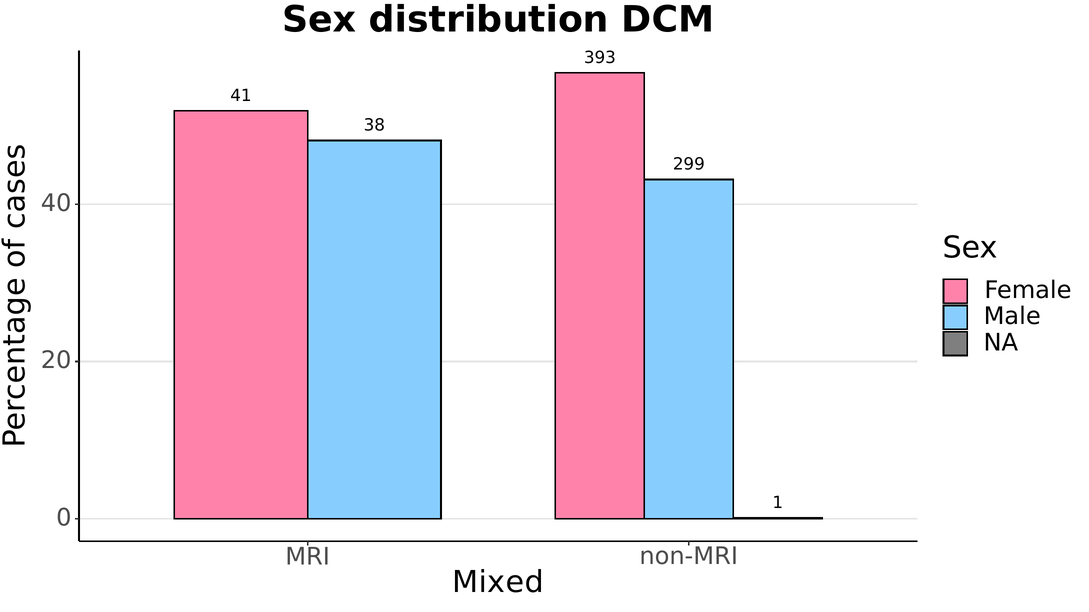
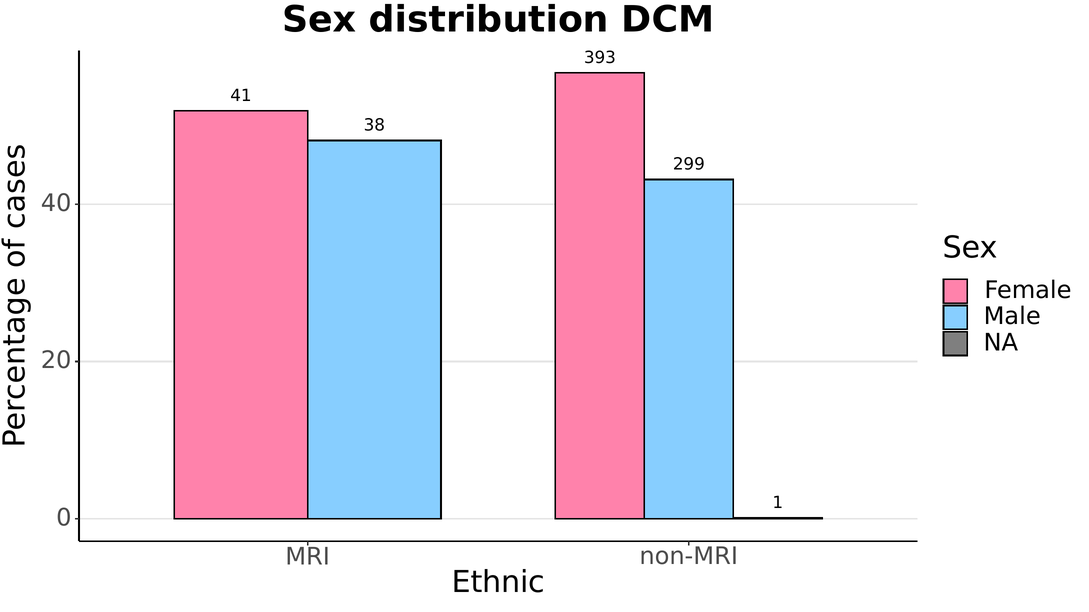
Mixed: Mixed -> Ethnic (498, 583)
